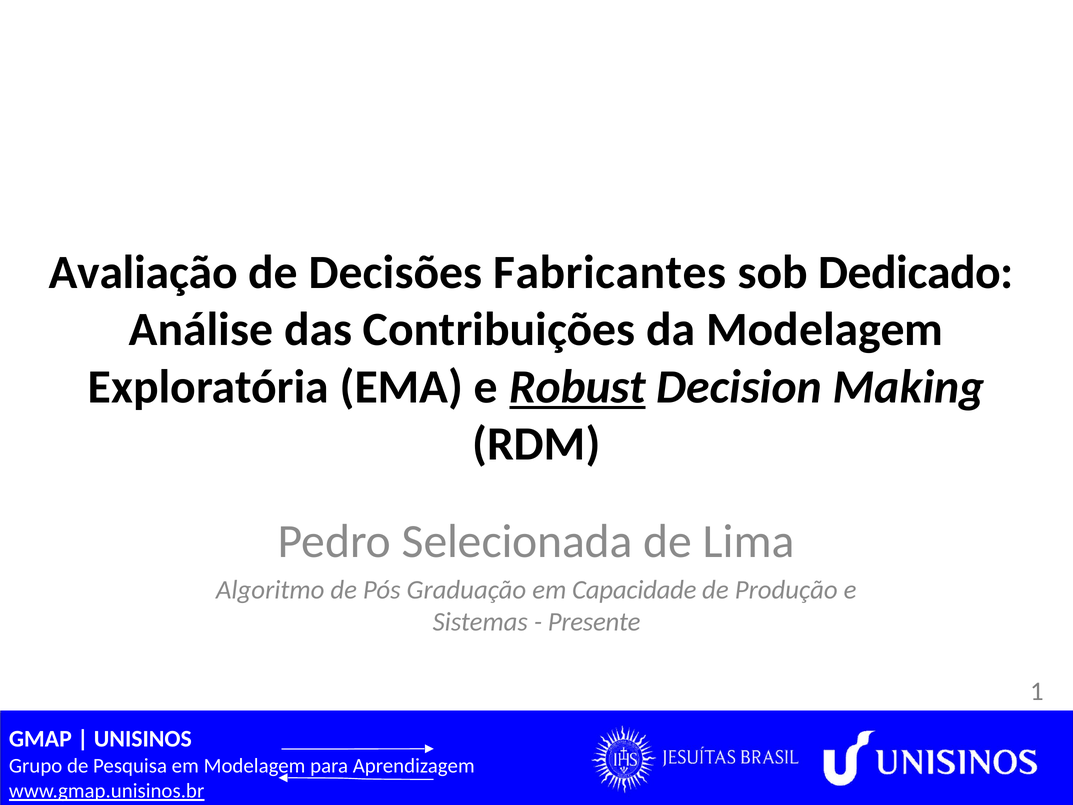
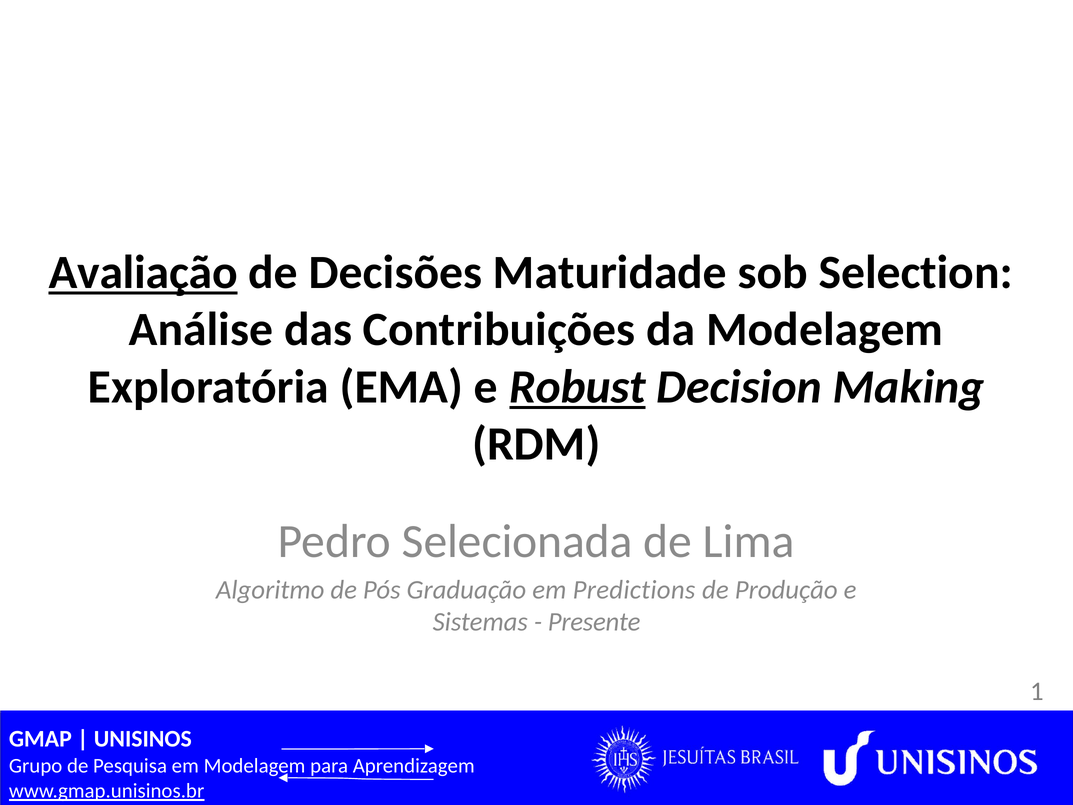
Avaliação underline: none -> present (143, 272)
Fabricantes: Fabricantes -> Maturidade (610, 272)
Dedicado: Dedicado -> Selection (916, 272)
Capacidade: Capacidade -> Predictions (634, 590)
